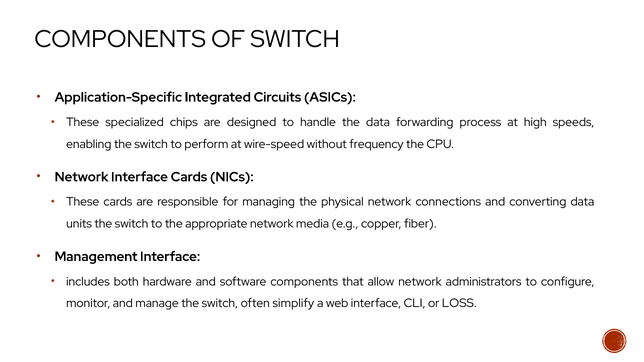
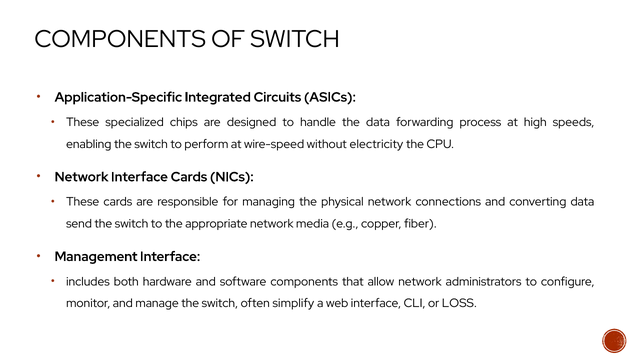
frequency: frequency -> electricity (376, 144)
units: units -> send (79, 224)
